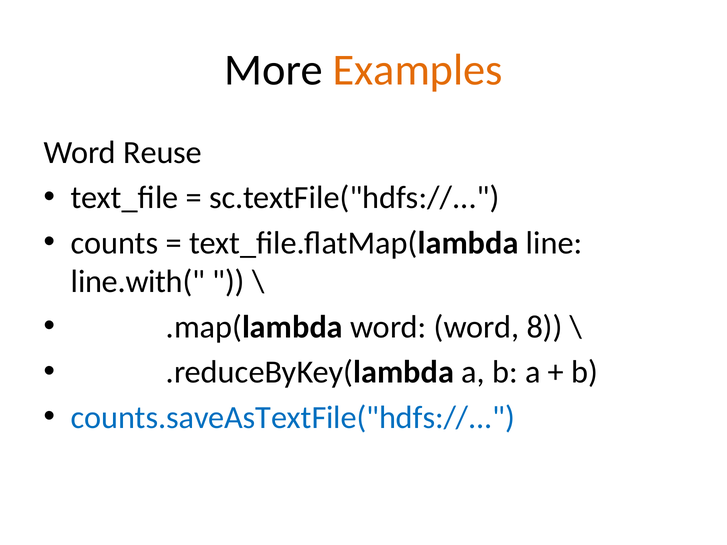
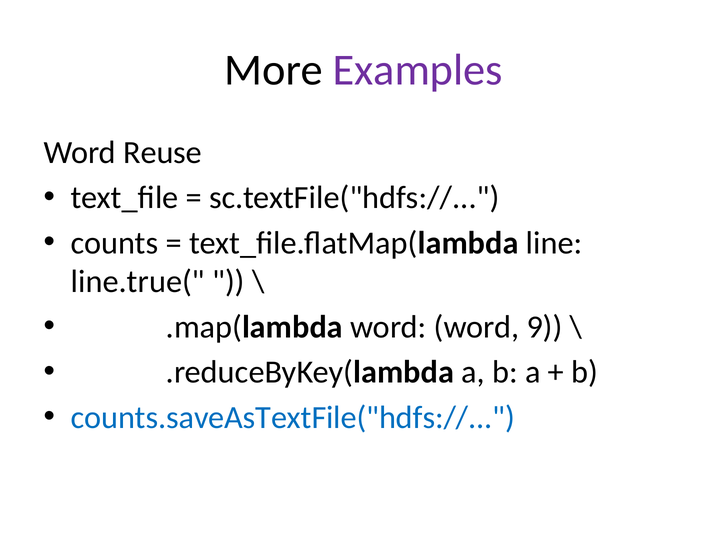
Examples colour: orange -> purple (418, 70)
line.with(: line.with( -> line.true( (138, 282)
8: 8 -> 9 (545, 327)
